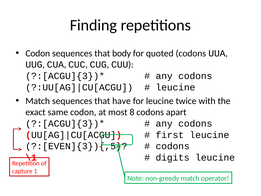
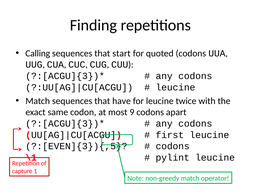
Codon: Codon -> Calling (38, 53)
body: body -> start (121, 53)
8: 8 -> 9 (132, 112)
digits: digits -> pylint (173, 157)
